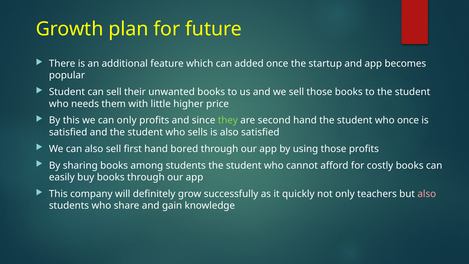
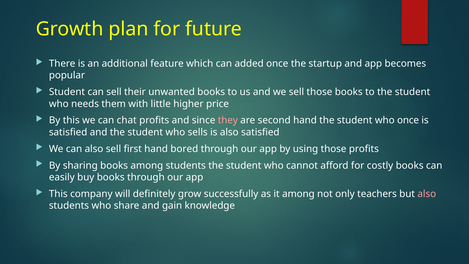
can only: only -> chat (127, 120)
they colour: light green -> pink (228, 120)
it quickly: quickly -> among (298, 194)
